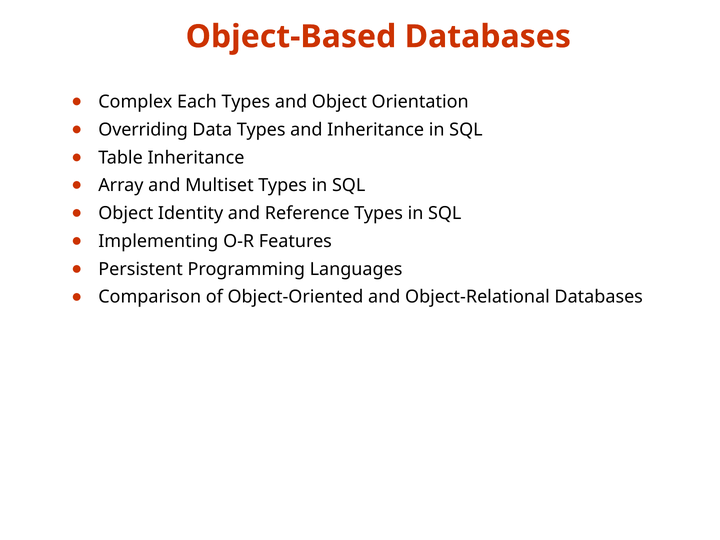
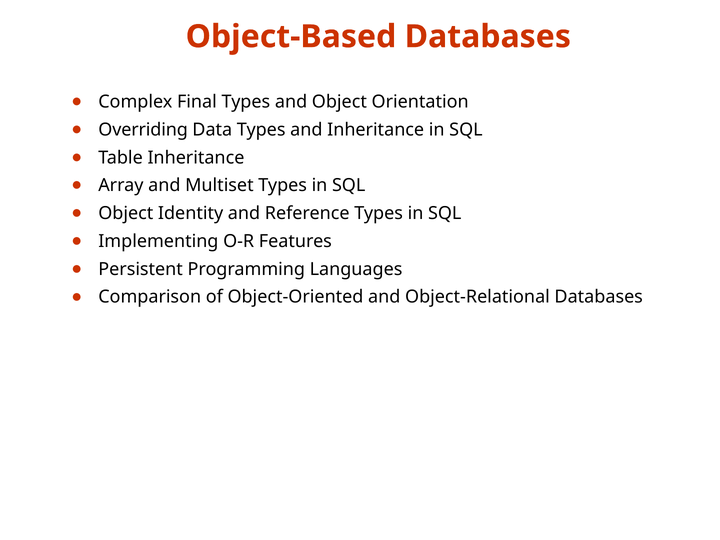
Each: Each -> Final (197, 102)
